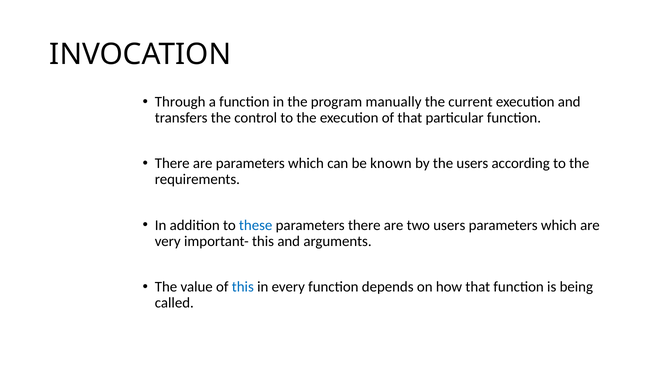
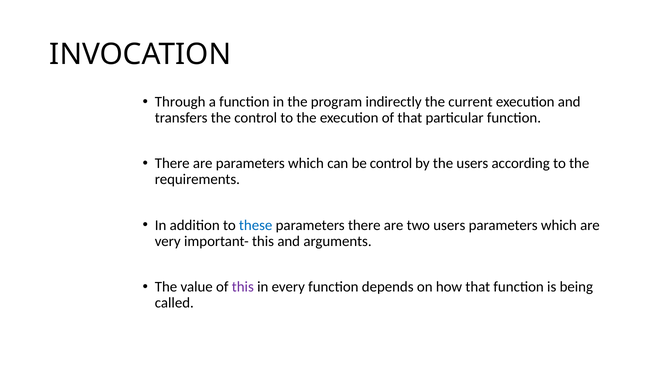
manually: manually -> indirectly (394, 102)
be known: known -> control (391, 163)
this colour: blue -> purple (243, 287)
